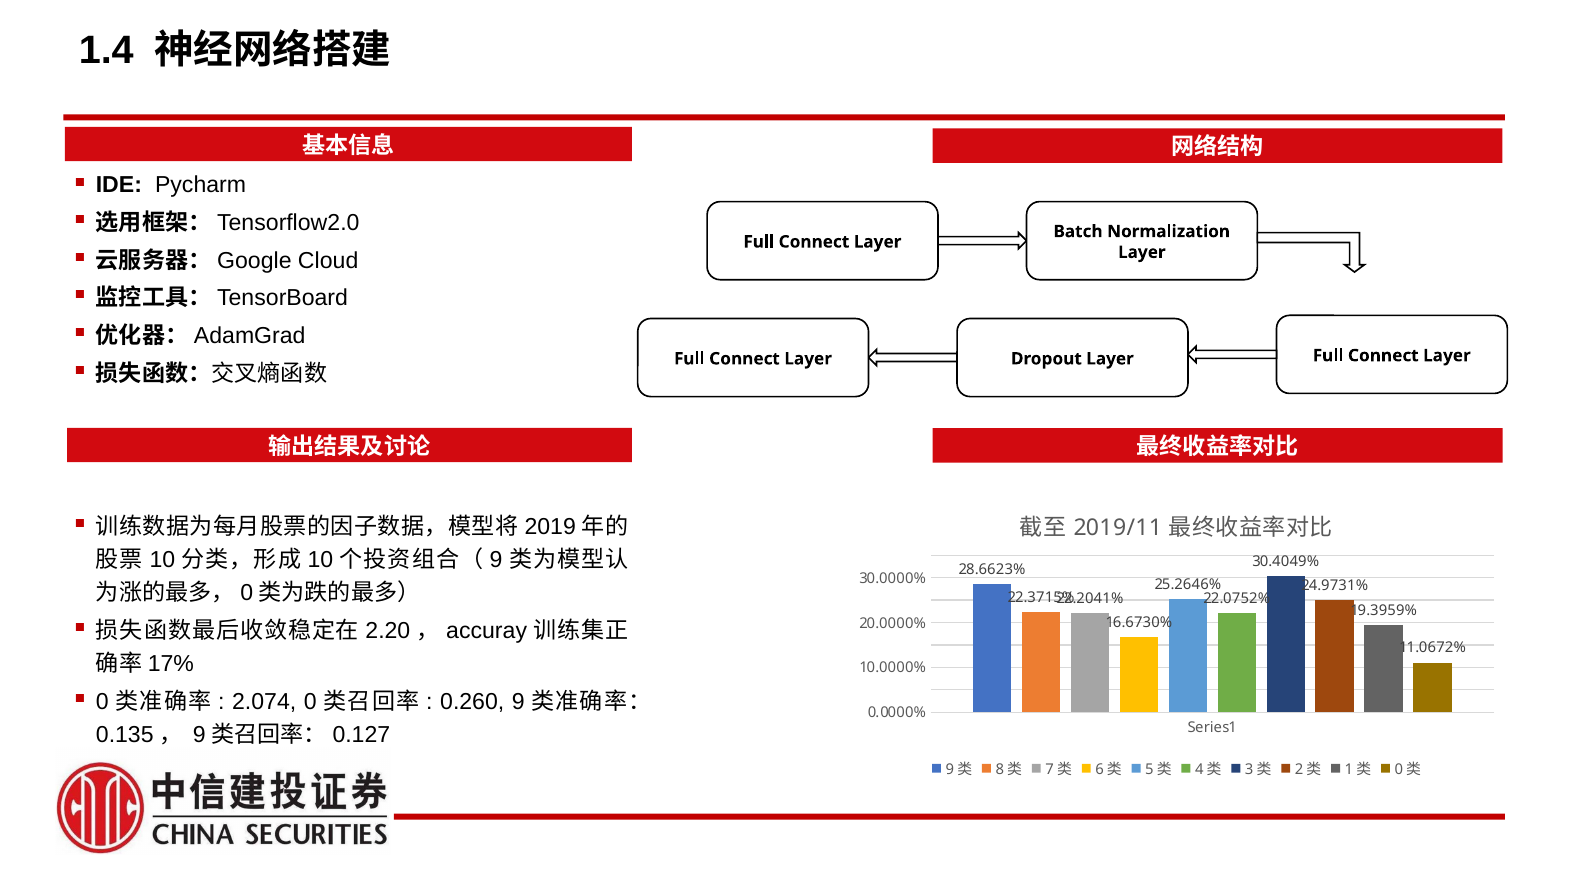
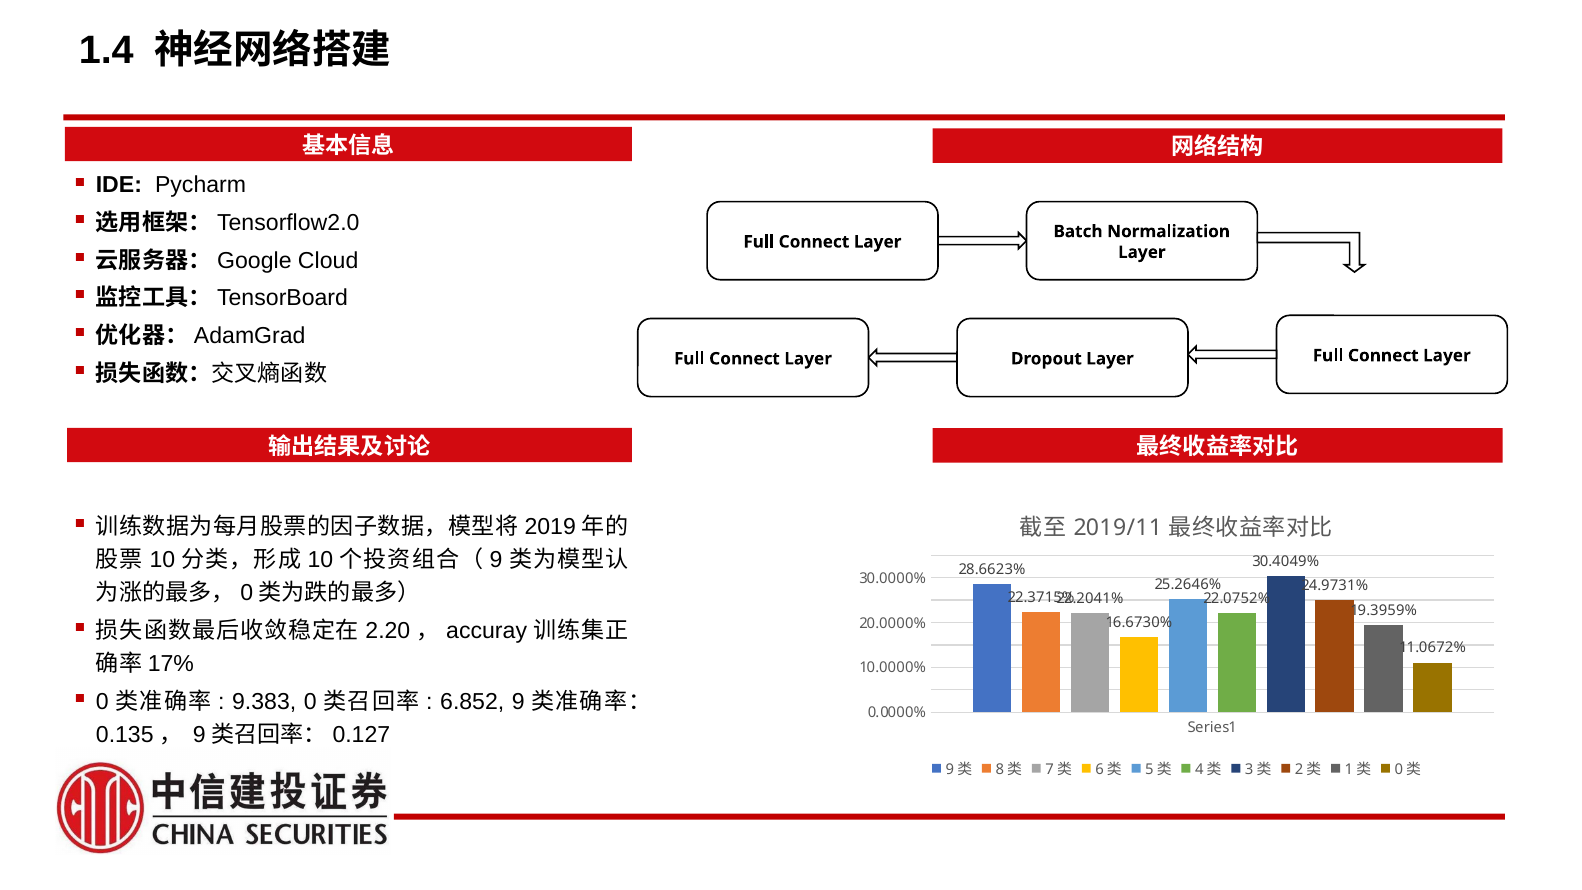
2.074: 2.074 -> 9.383 (264, 702)
0.260: 0.260 -> 6.852 (472, 702)
